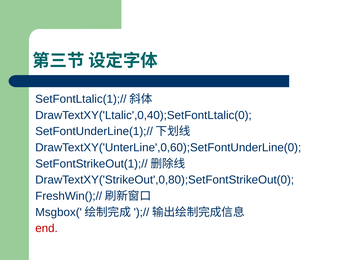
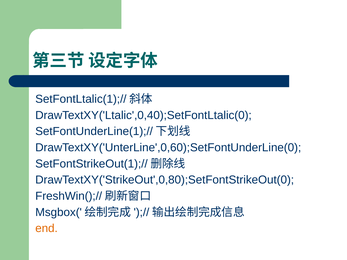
end colour: red -> orange (47, 229)
